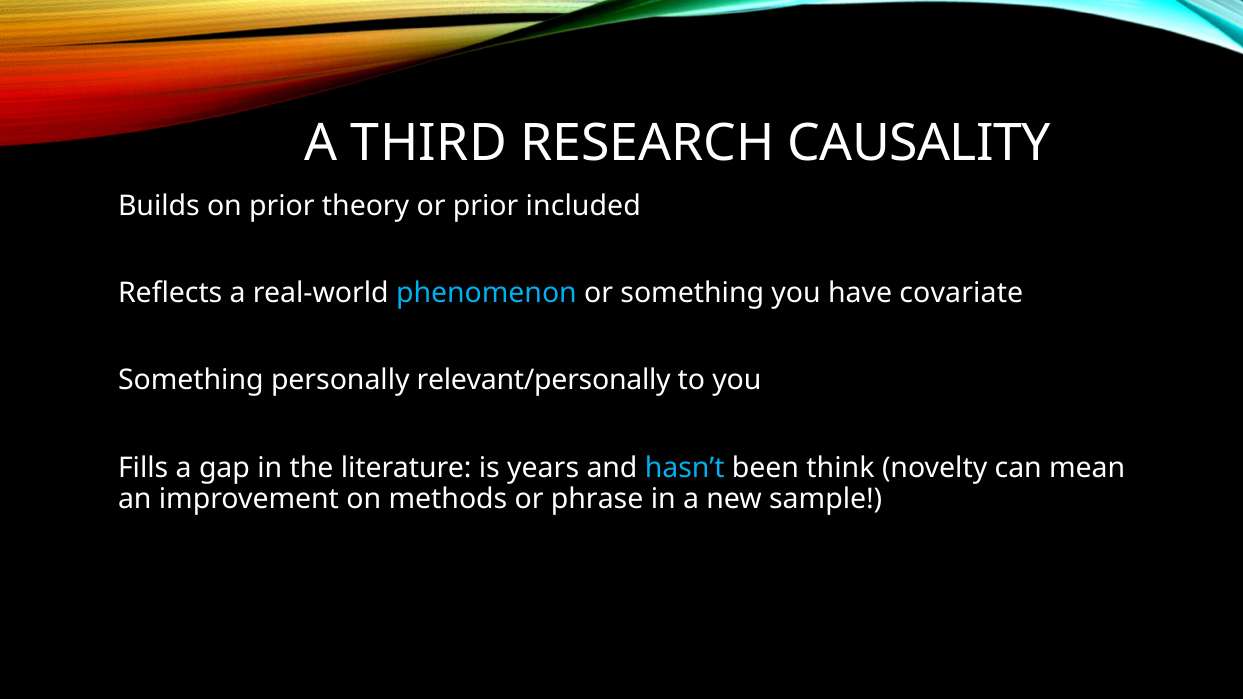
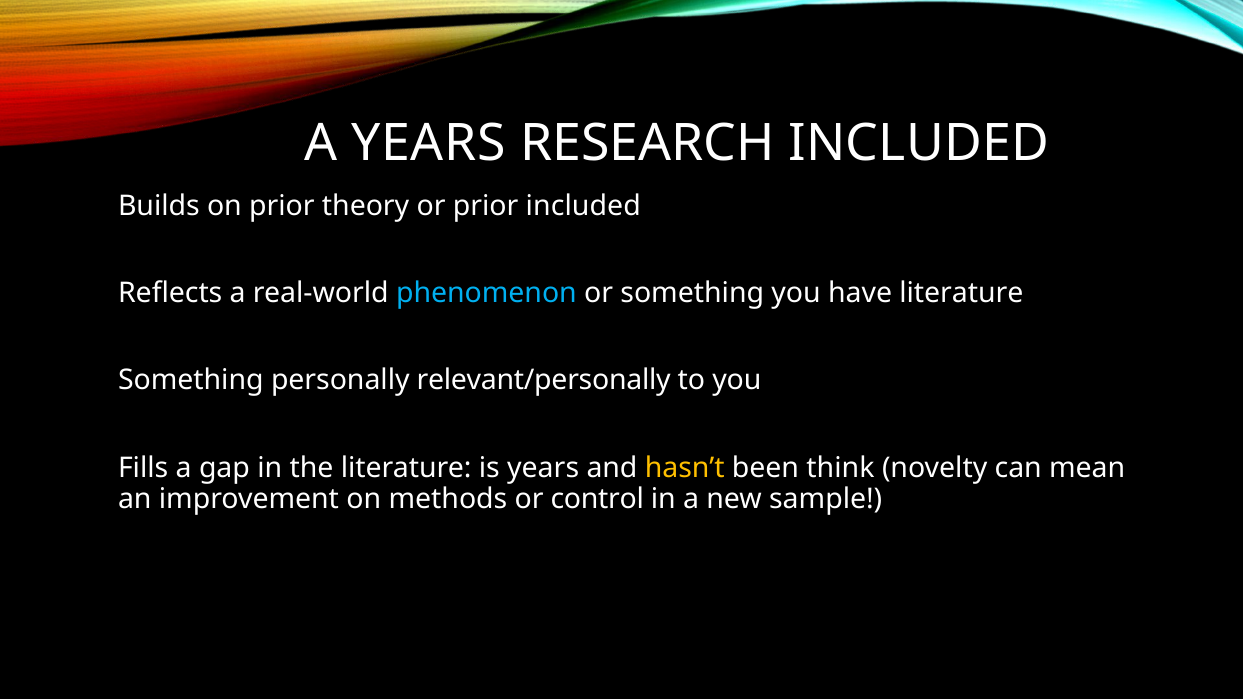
A THIRD: THIRD -> YEARS (429, 143)
RESEARCH CAUSALITY: CAUSALITY -> INCLUDED (919, 143)
have covariate: covariate -> literature (961, 293)
hasn’t colour: light blue -> yellow (685, 468)
phrase: phrase -> control (597, 499)
